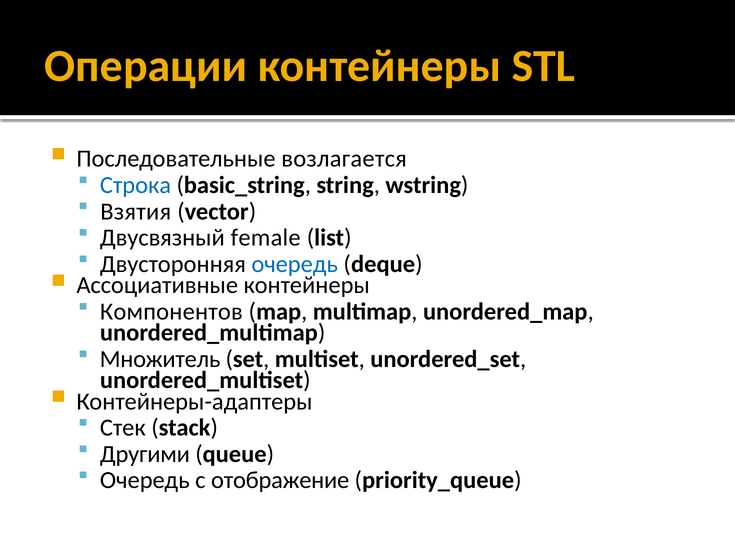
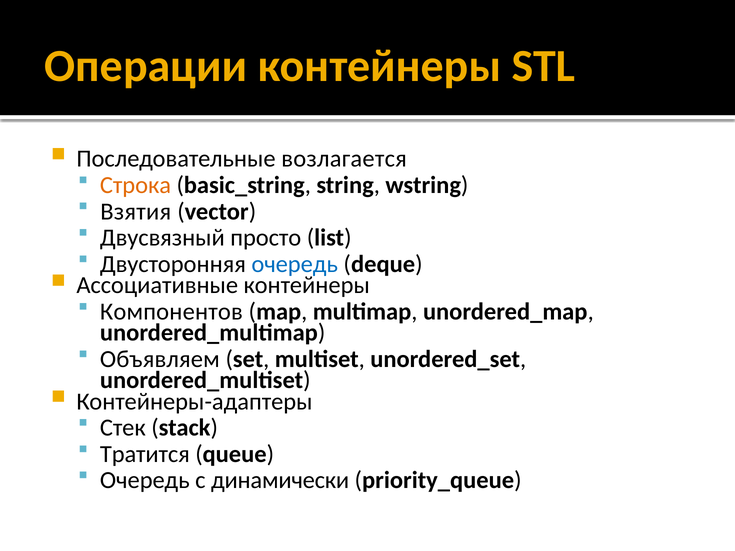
Строка colour: blue -> orange (135, 185)
female: female -> просто (266, 238)
Множитель: Множитель -> Объявляем (160, 359)
Другими: Другими -> Тратится (145, 454)
отображение: отображение -> динамически (280, 481)
